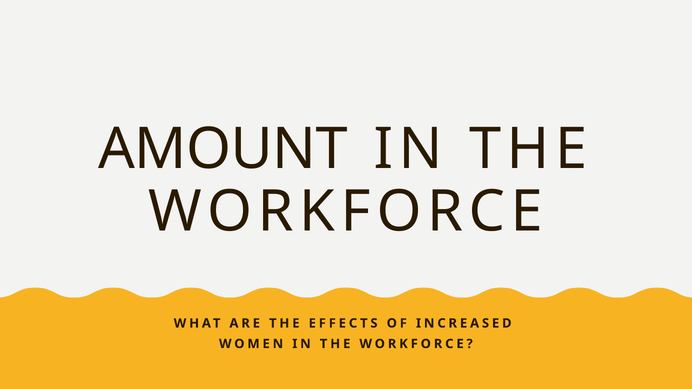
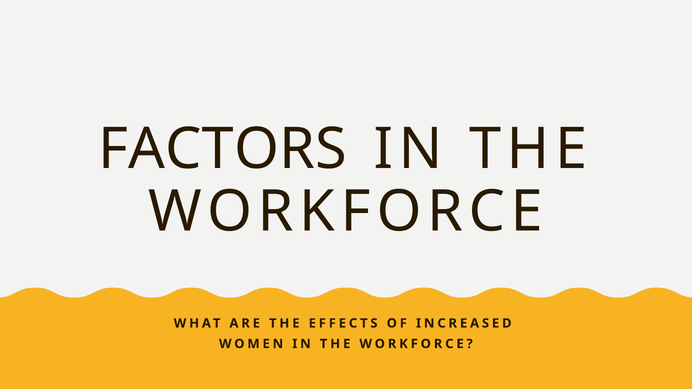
AMOUNT: AMOUNT -> FACTORS (223, 149)
